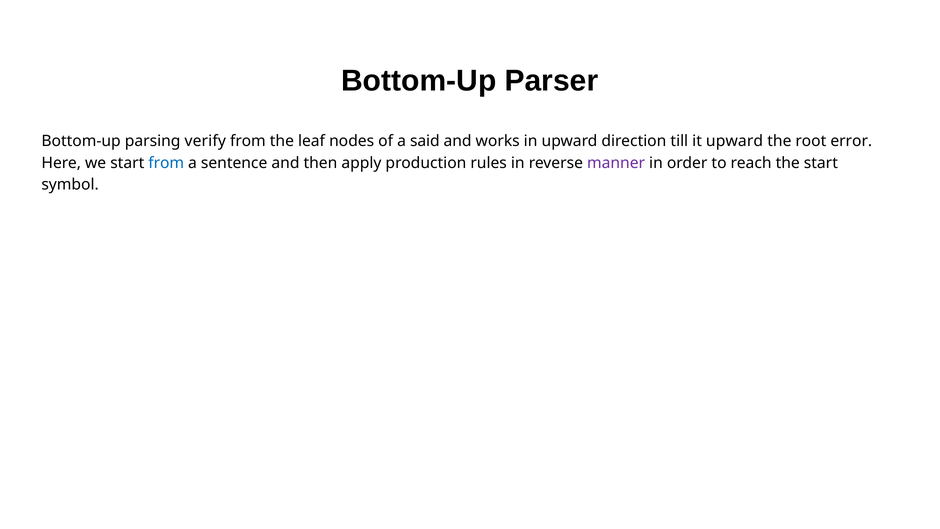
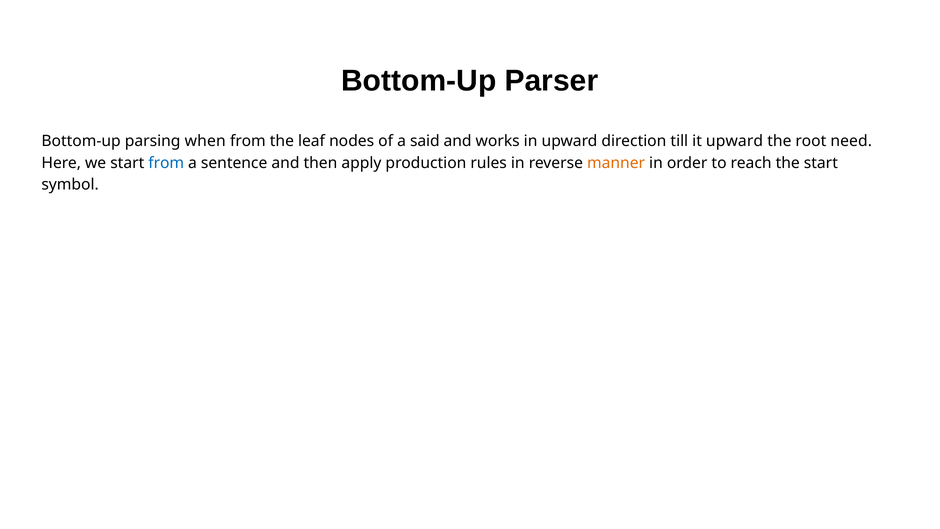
verify: verify -> when (205, 141)
error: error -> need (851, 141)
manner colour: purple -> orange (616, 163)
